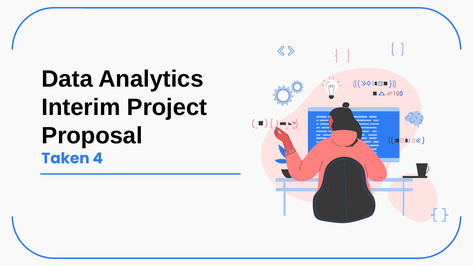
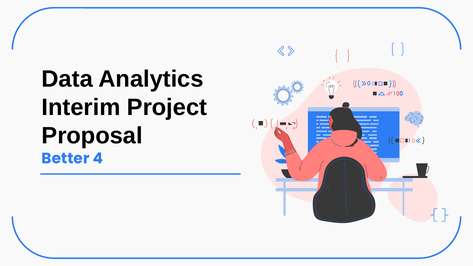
Taken: Taken -> Better (66, 158)
